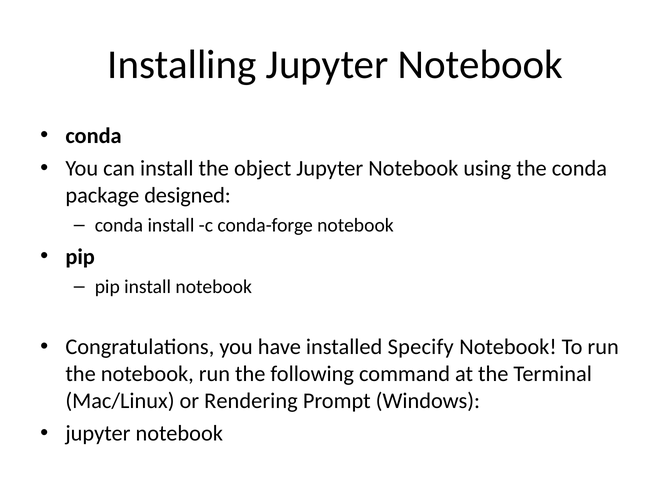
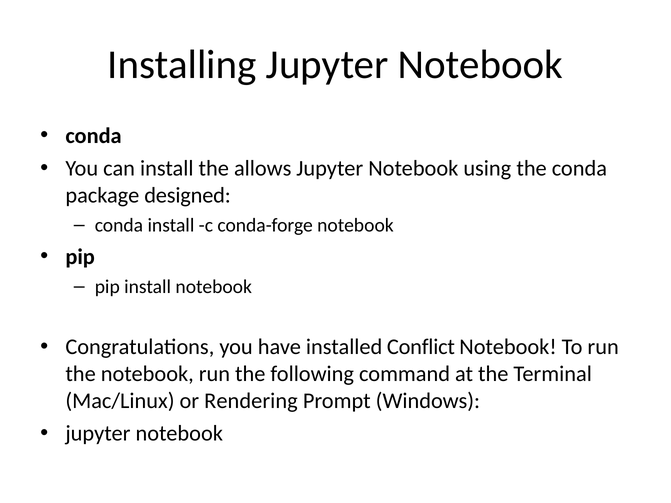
object: object -> allows (263, 169)
Specify: Specify -> Conflict (421, 347)
